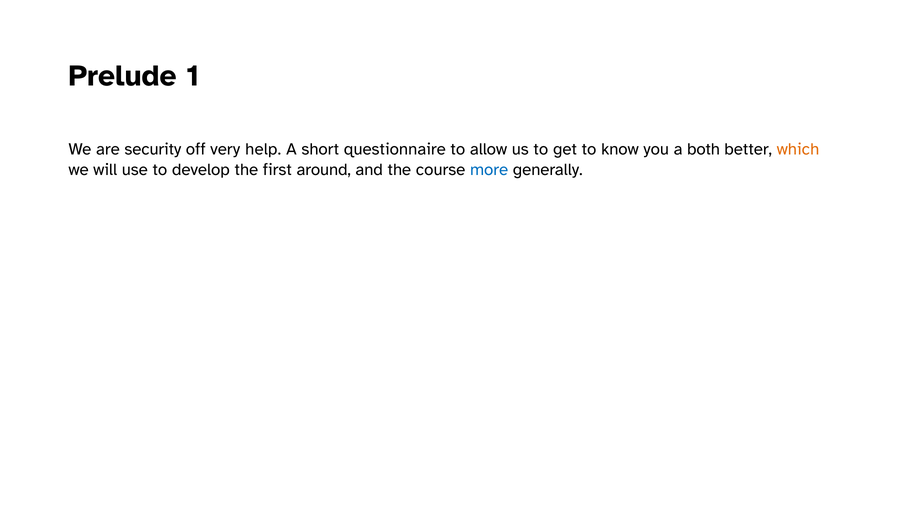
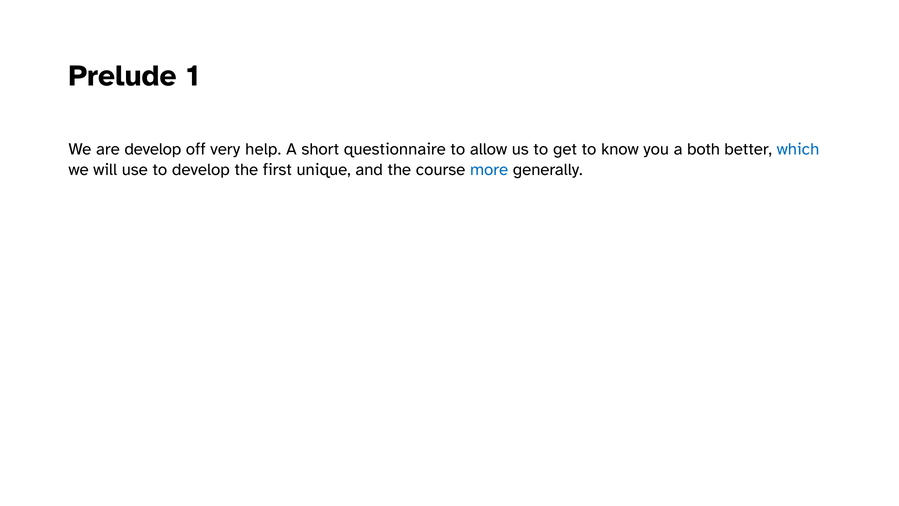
are security: security -> develop (153, 149)
which colour: orange -> blue (798, 149)
around: around -> unique (324, 170)
